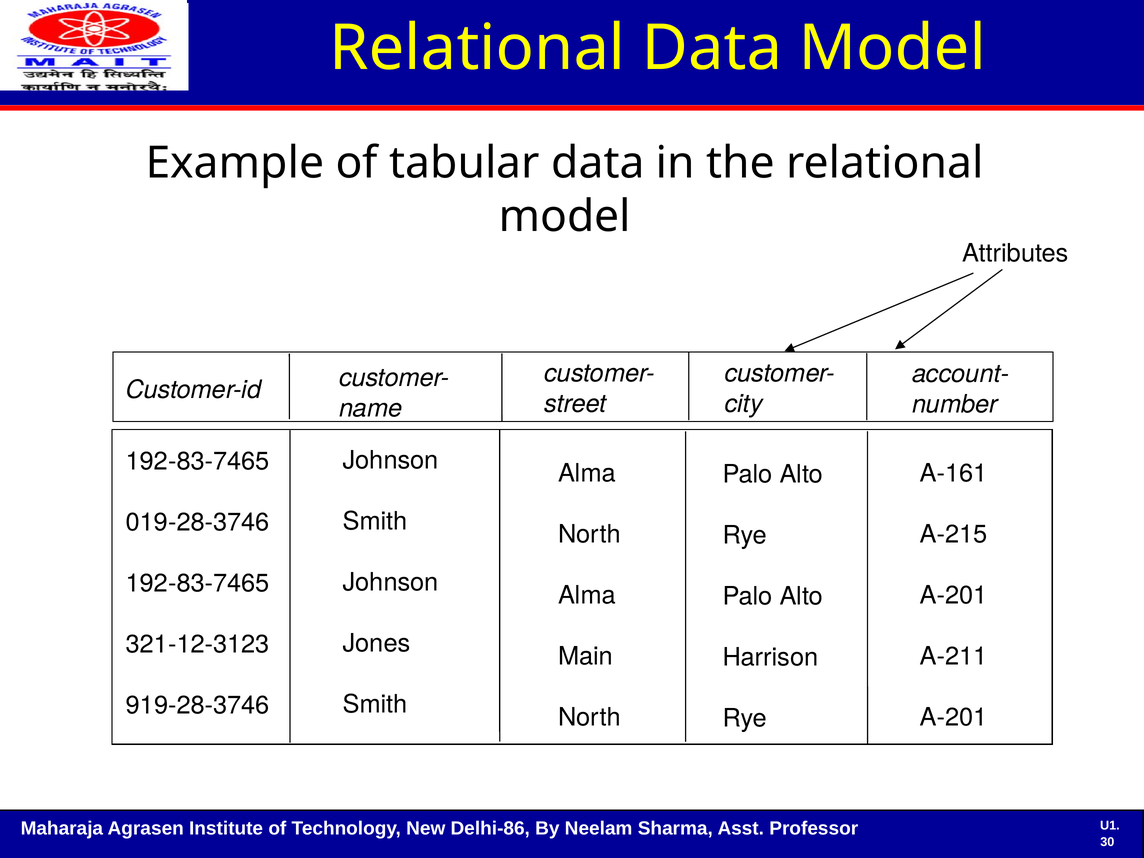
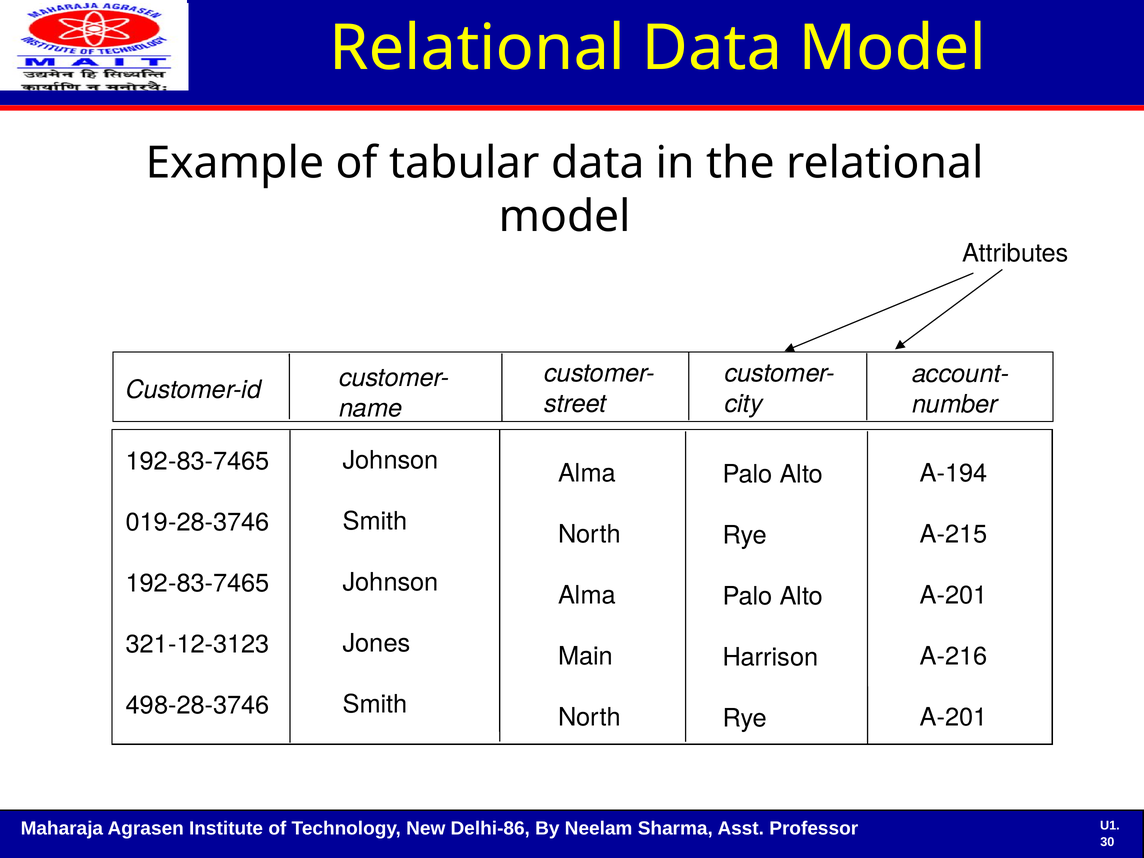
A-161: A-161 -> A-194 (954, 473)
A-211: A-211 -> A-216 (954, 656)
919-28-3746: 919-28-3746 -> 498-28-3746 (198, 705)
